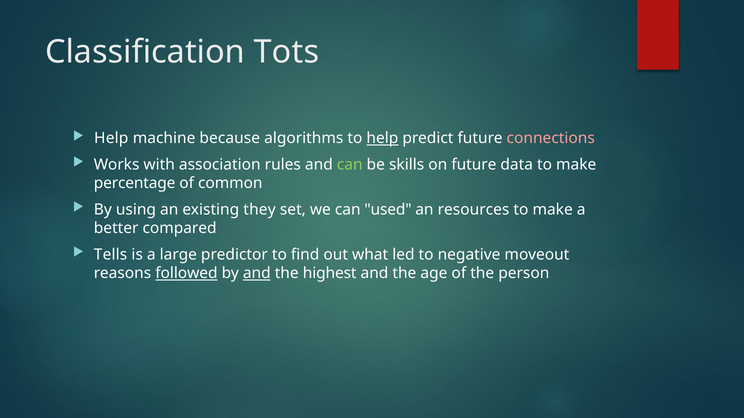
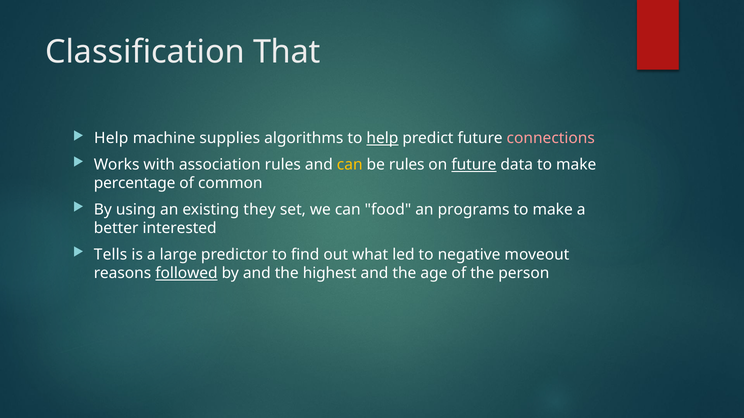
Tots: Tots -> That (287, 52)
because: because -> supplies (230, 138)
can colour: light green -> yellow (350, 165)
be skills: skills -> rules (407, 165)
future underline: none -> present (474, 165)
used: used -> food (388, 210)
resources: resources -> programs (474, 210)
compared: compared -> interested (180, 229)
and underline: present -> none (257, 274)
